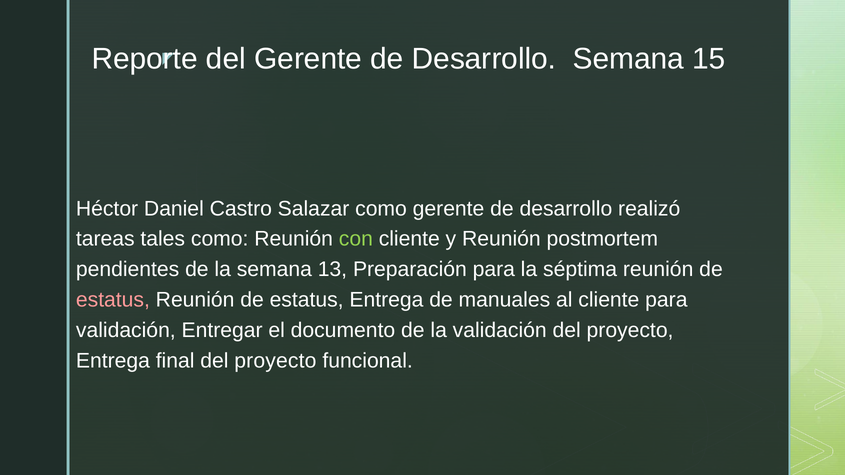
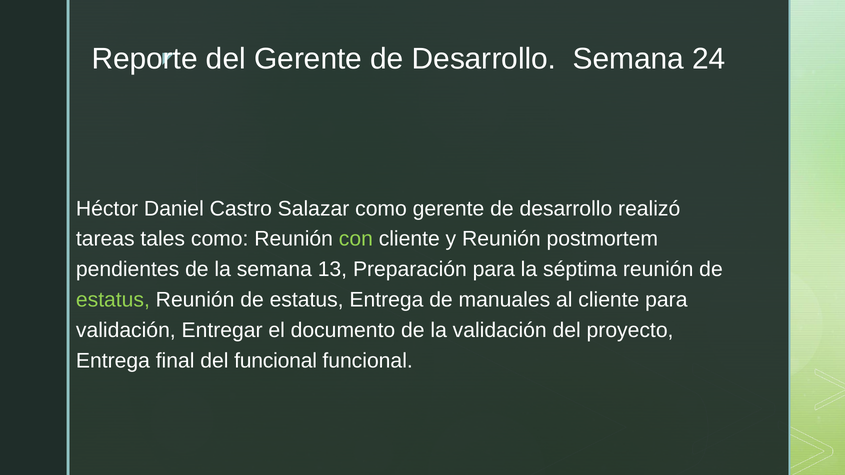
15: 15 -> 24 (709, 59)
estatus colour: pink -> light green (113, 300)
final del proyecto: proyecto -> funcional (276, 361)
